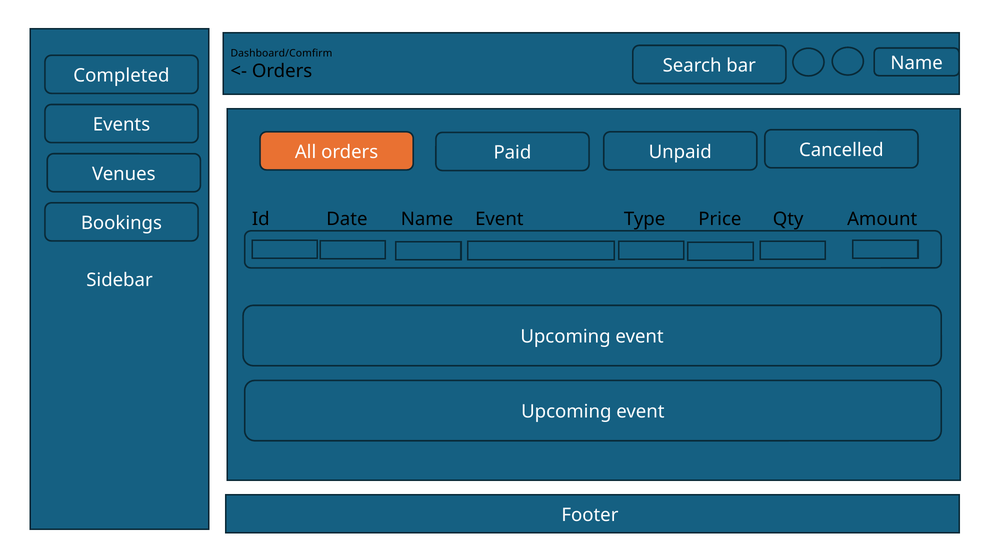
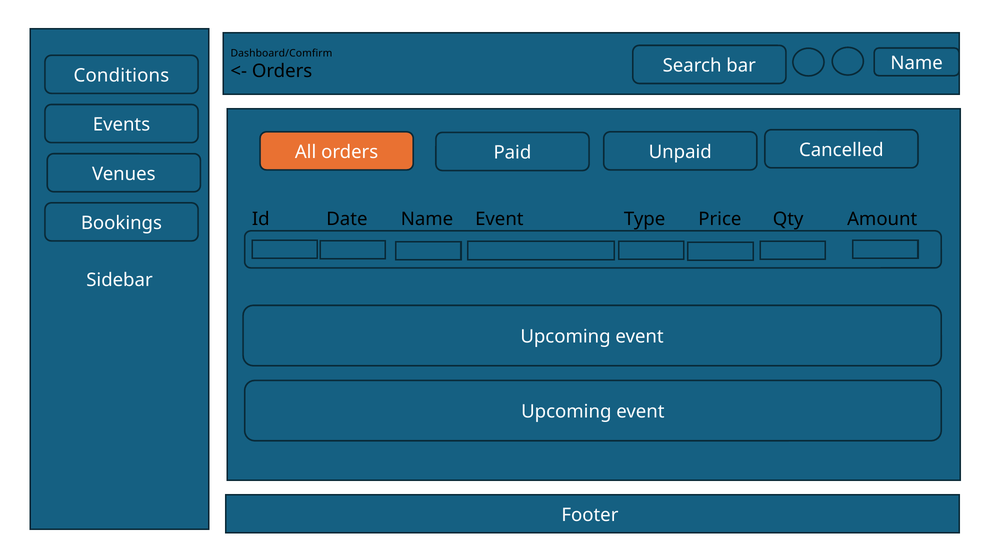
Completed: Completed -> Conditions (121, 76)
